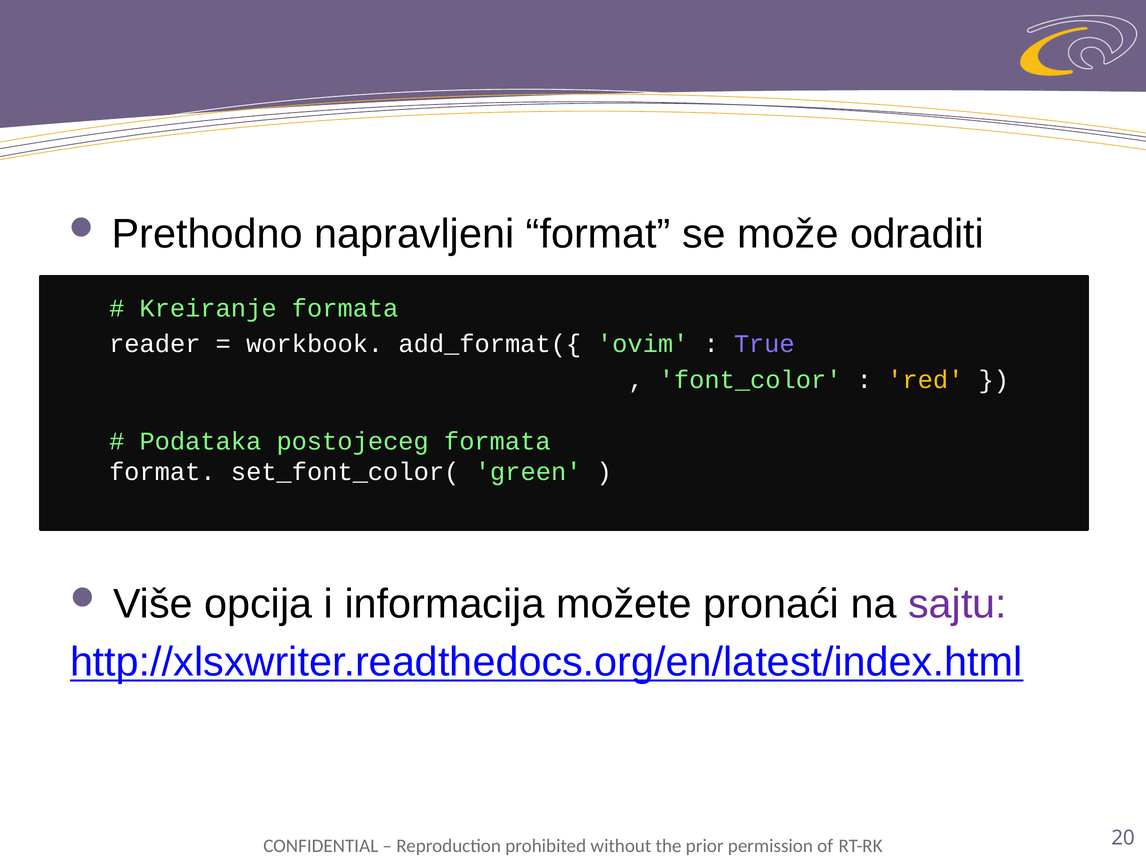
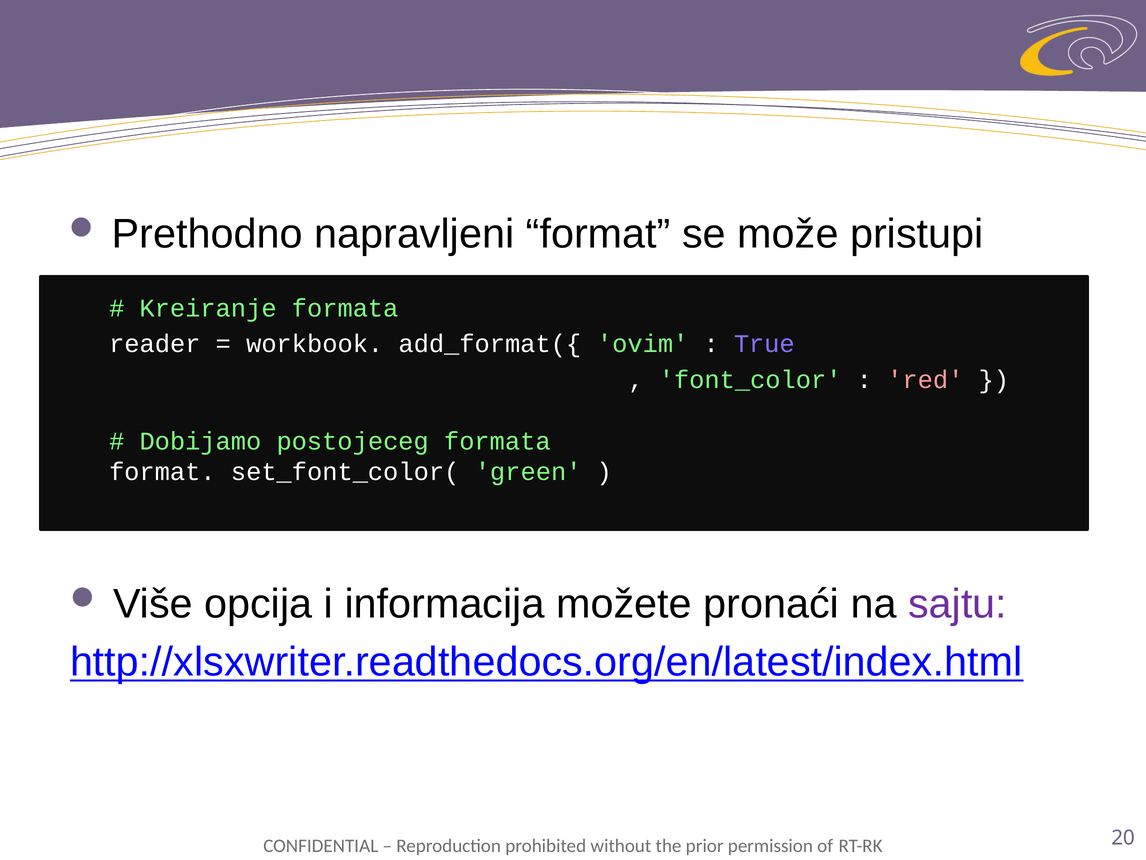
odraditi: odraditi -> pristupi (917, 234)
red colour: yellow -> pink (925, 380)
Podataka: Podataka -> Dobijamo (200, 441)
